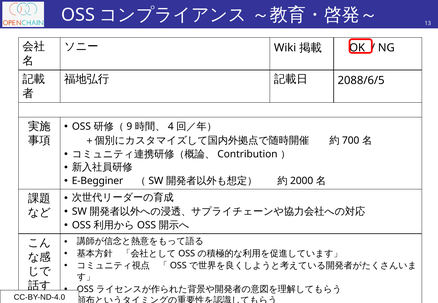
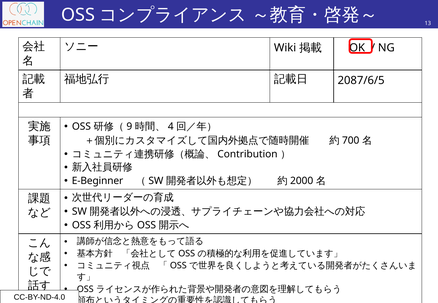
2088/6/5: 2088/6/5 -> 2087/6/5 (361, 80)
E-Begginer: E-Begginer -> E-Beginner (97, 181)
